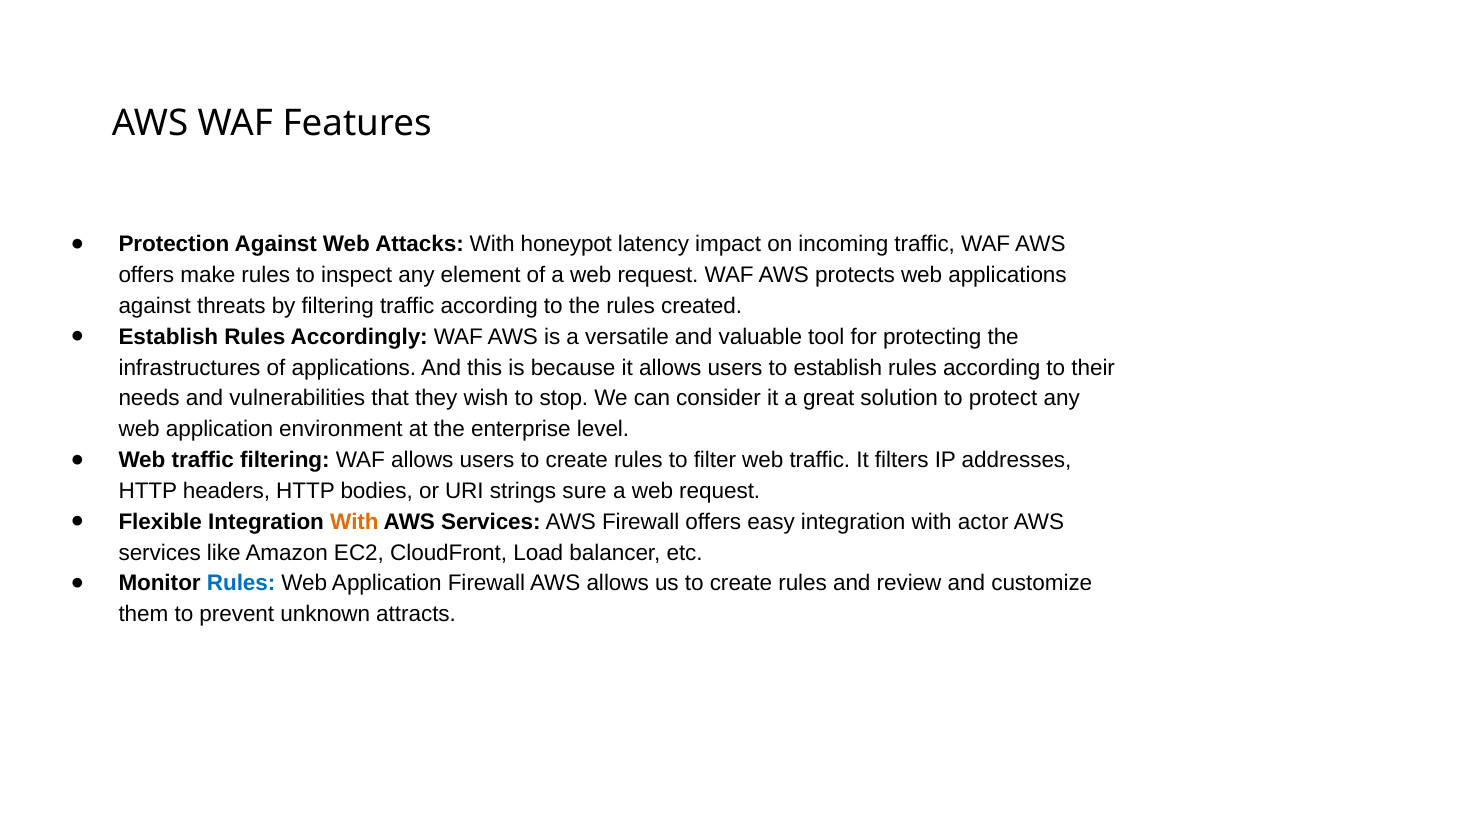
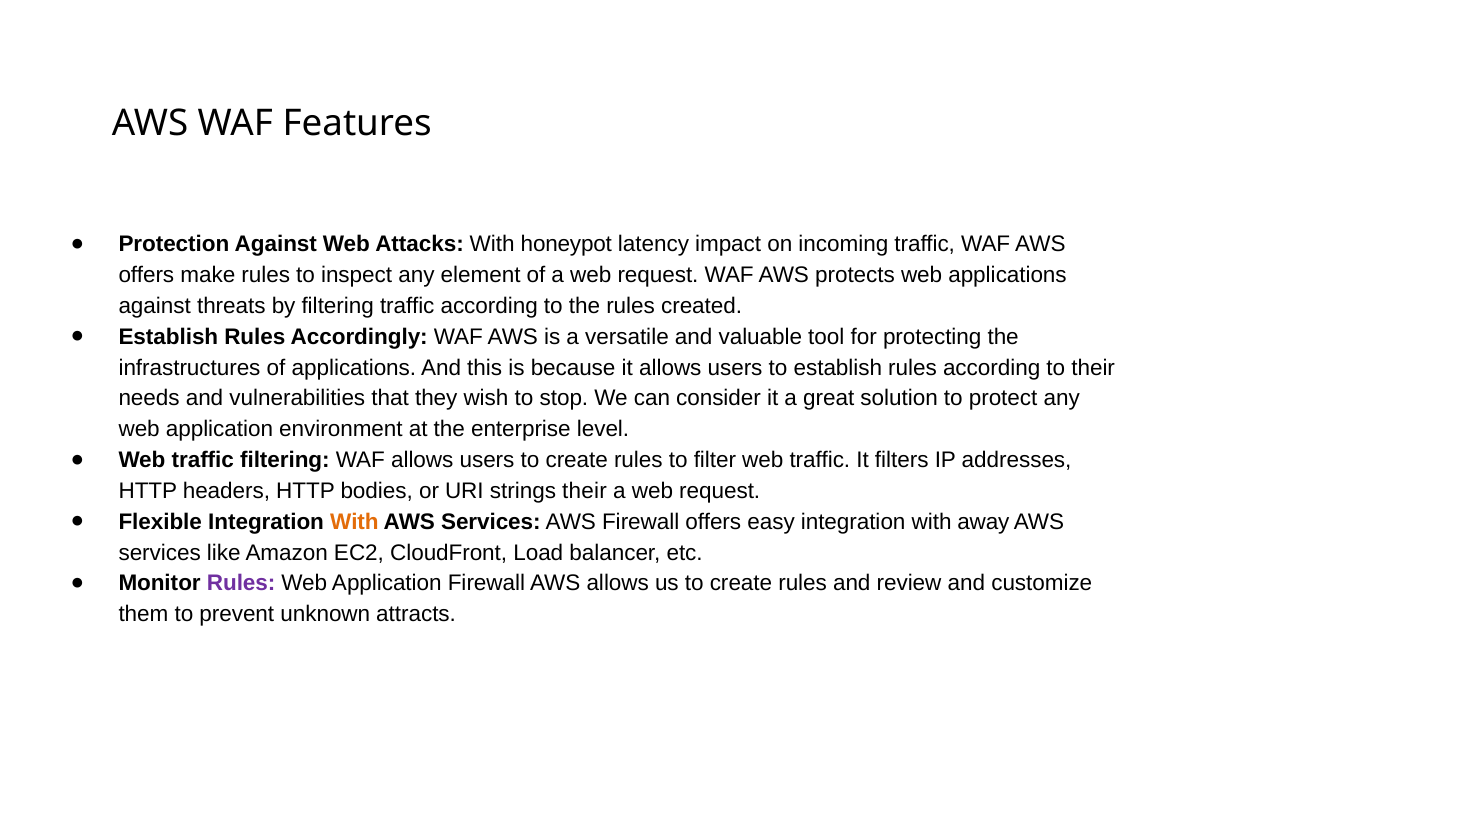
strings sure: sure -> their (585, 491)
actor: actor -> away (983, 522)
Rules colour: blue -> purple (241, 584)
